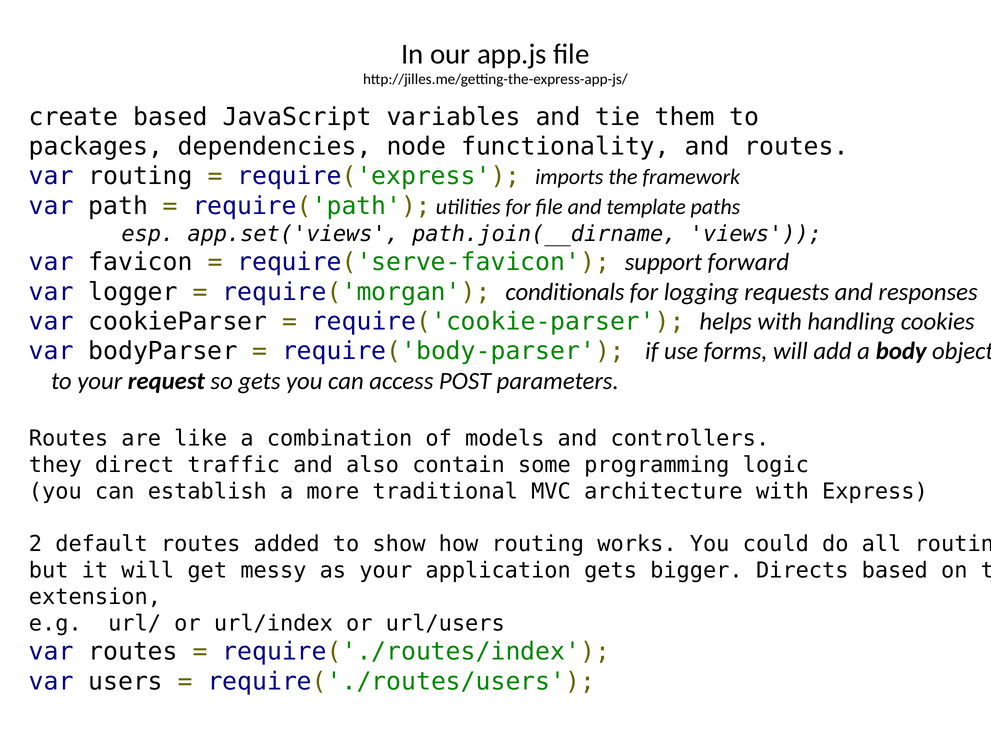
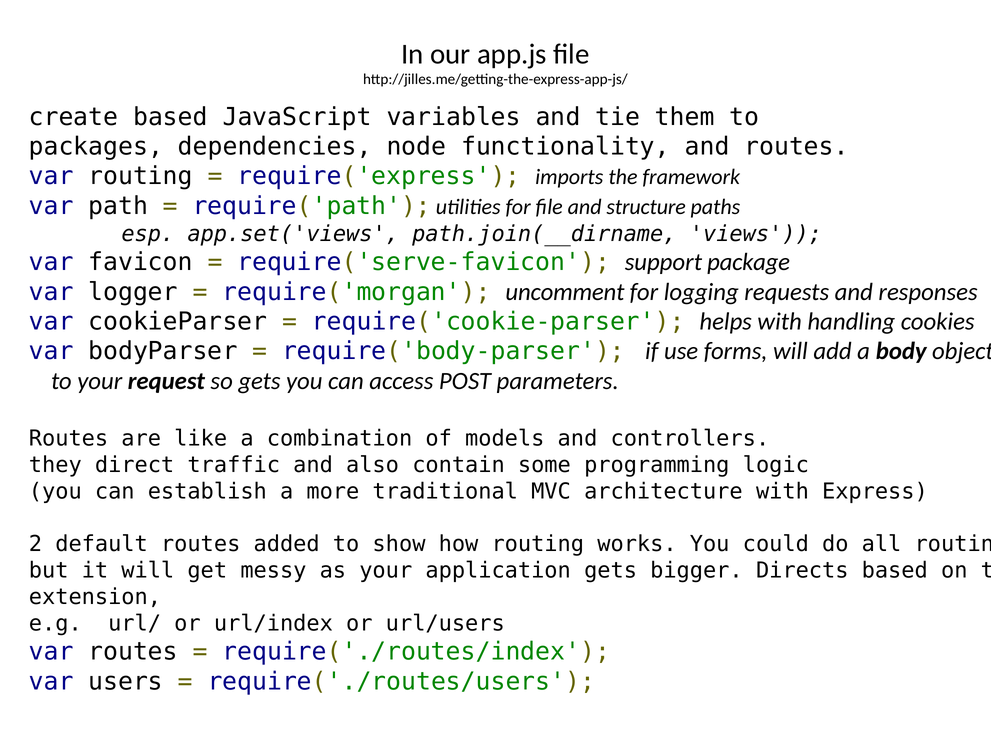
template: template -> structure (646, 207)
forward: forward -> package (749, 262)
conditionals: conditionals -> uncomment (565, 292)
